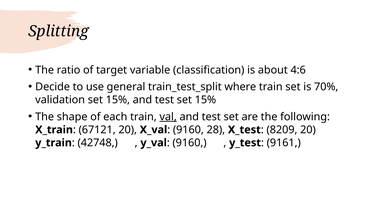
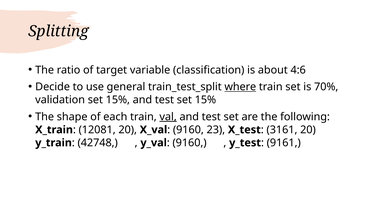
where underline: none -> present (240, 87)
67121: 67121 -> 12081 (97, 130)
28: 28 -> 23 (216, 130)
8209: 8209 -> 3161 (282, 130)
